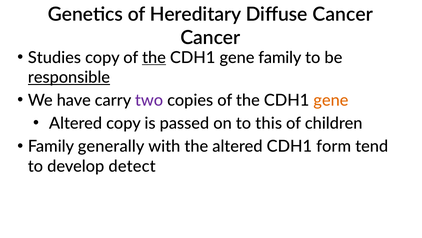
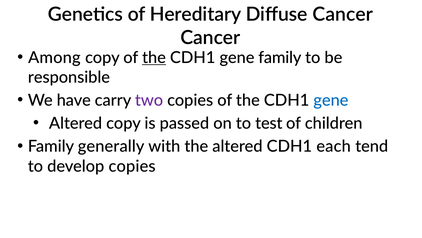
Studies: Studies -> Among (54, 57)
responsible underline: present -> none (69, 77)
gene colour: orange -> blue (331, 100)
this: this -> test (269, 123)
form: form -> each (334, 146)
develop detect: detect -> copies (132, 166)
